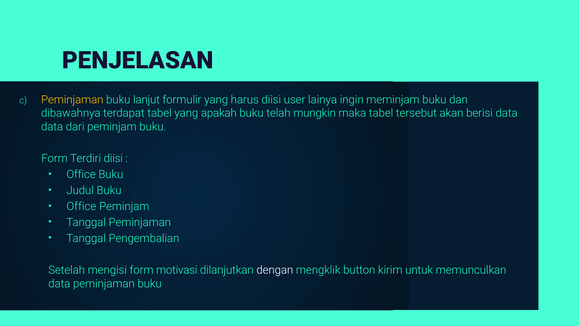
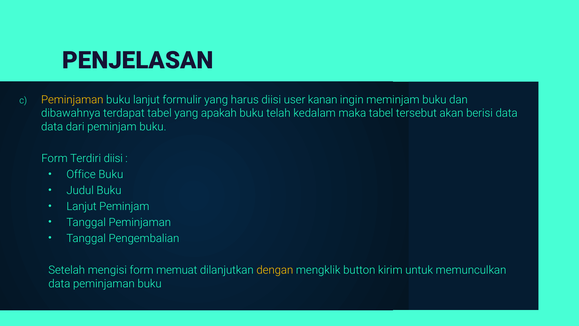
lainya: lainya -> kanan (323, 100)
mungkin: mungkin -> kedalam (315, 113)
Office: Office -> Lanjut (82, 206)
motivasi: motivasi -> memuat (177, 270)
dengan colour: white -> yellow (275, 270)
